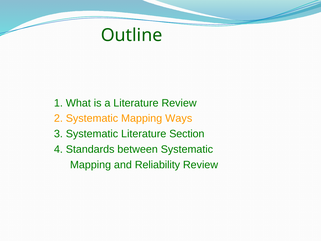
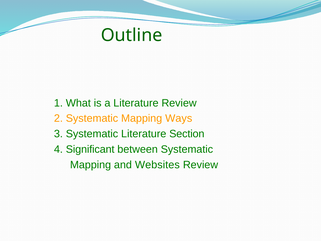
Standards: Standards -> Significant (90, 149)
Reliability: Reliability -> Websites (157, 165)
